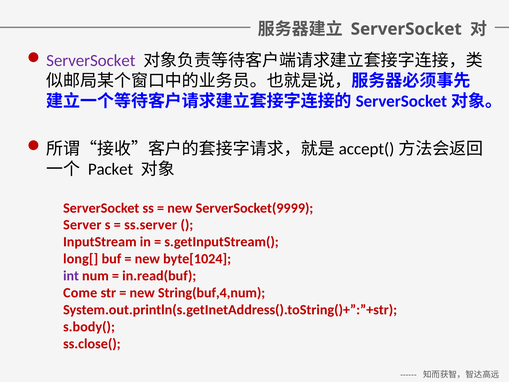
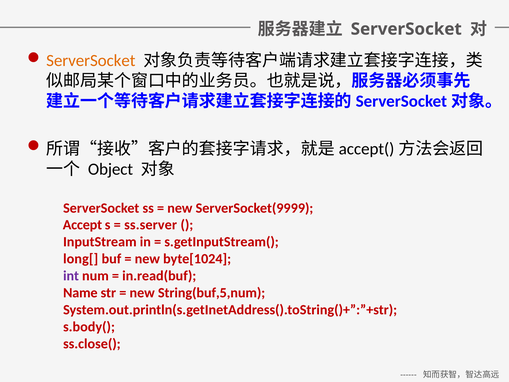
ServerSocket colour: purple -> orange (91, 60)
Packet: Packet -> Object (110, 169)
Server: Server -> Accept (82, 225)
Come: Come -> Name (80, 293)
String(buf,4,num: String(buf,4,num -> String(buf,5,num (212, 293)
